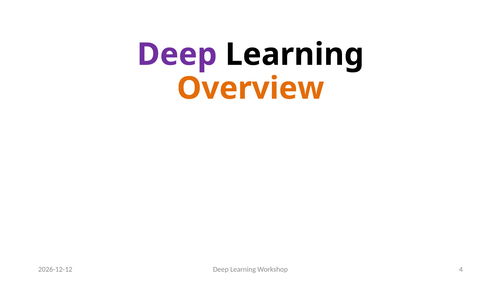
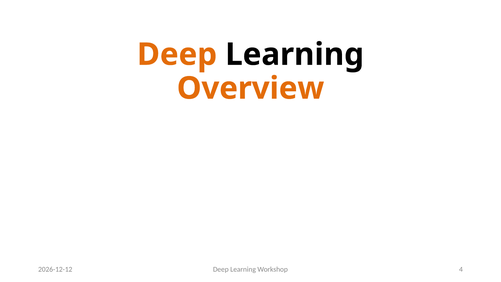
Deep colour: purple -> orange (177, 54)
